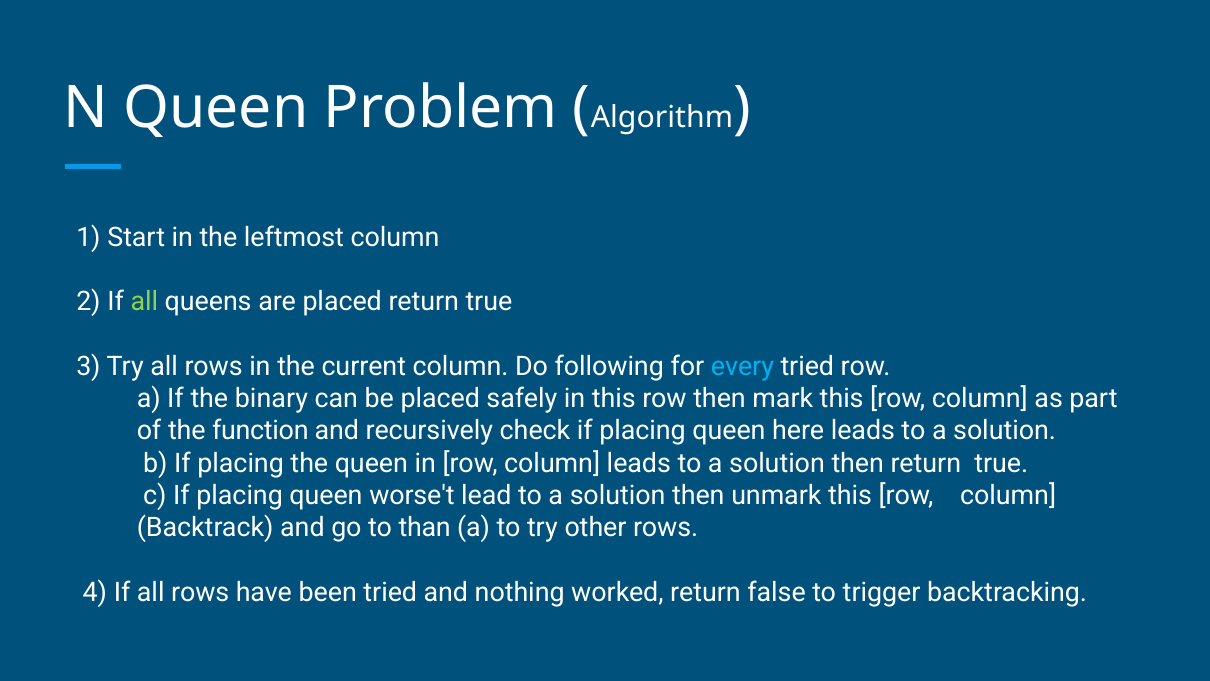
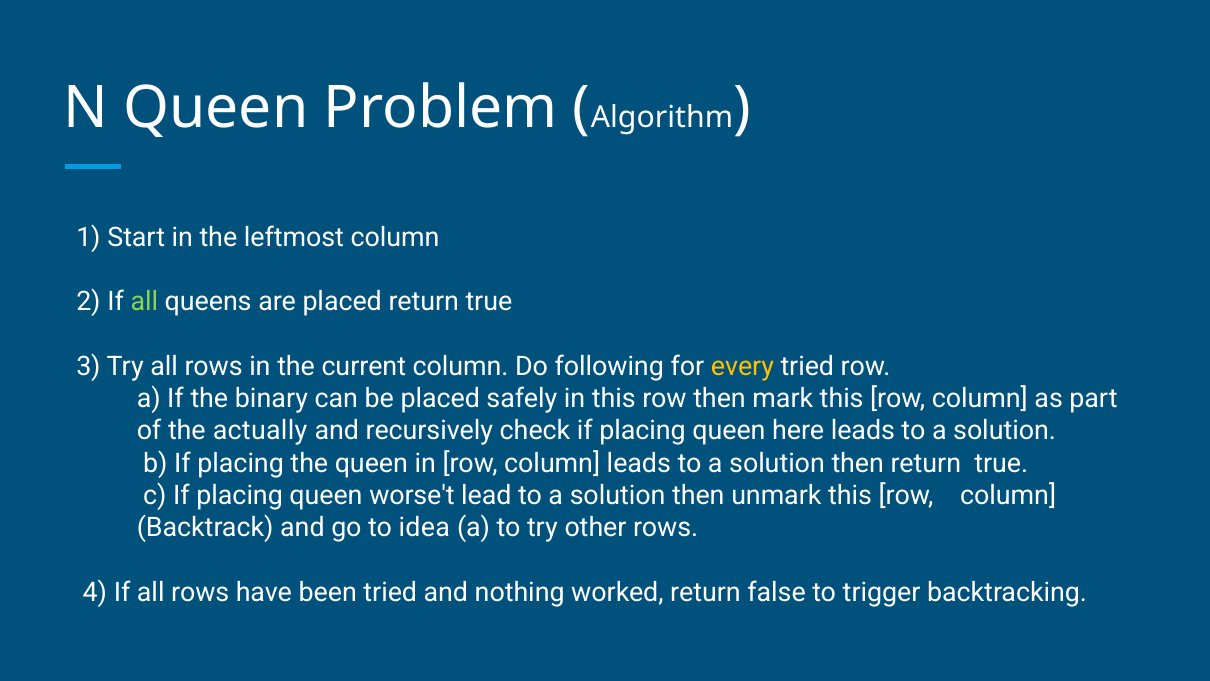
every colour: light blue -> yellow (742, 366)
function: function -> actually (260, 431)
than: than -> idea (424, 527)
